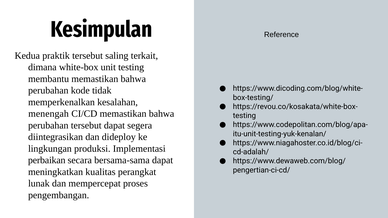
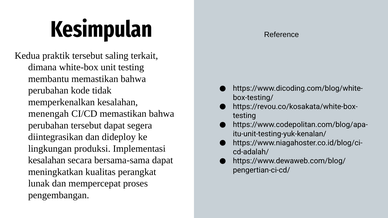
perbaikan: perbaikan -> kesalahan (47, 160)
